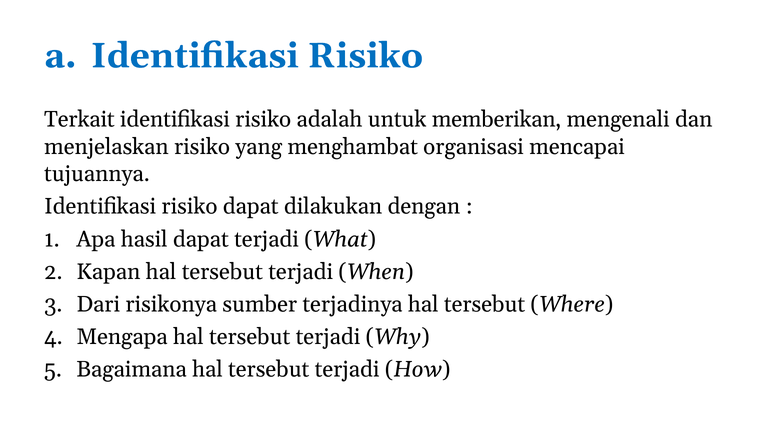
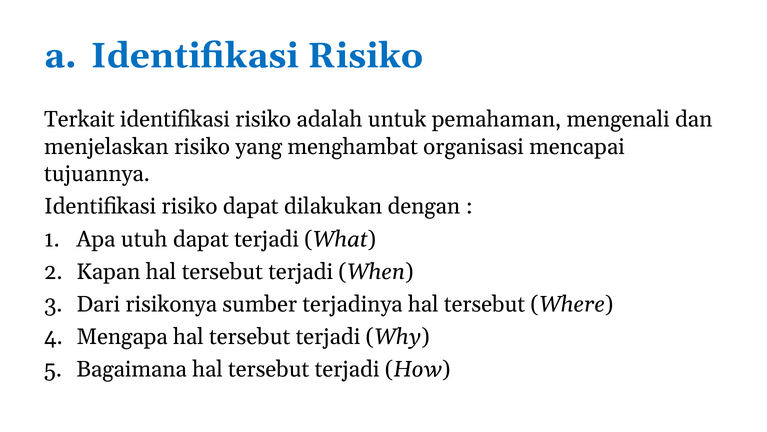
memberikan: memberikan -> pemahaman (496, 119)
hasil: hasil -> utuh (144, 239)
